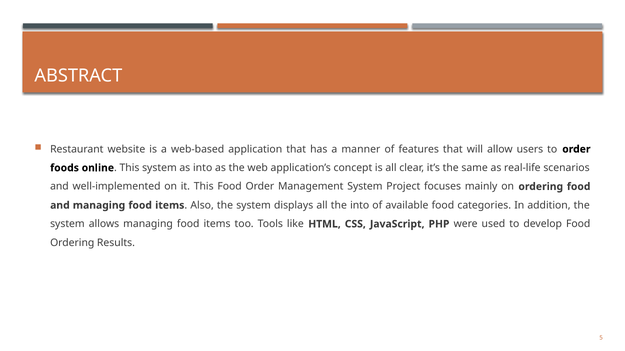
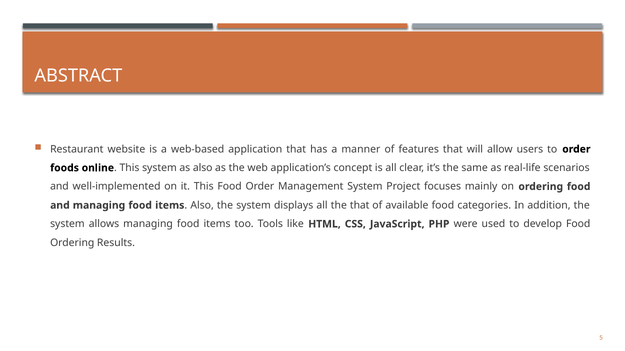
as into: into -> also (203, 168)
the into: into -> that (360, 206)
